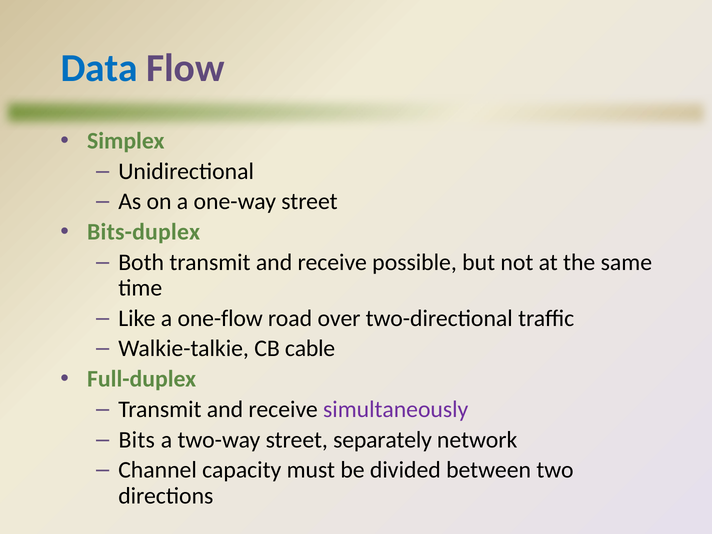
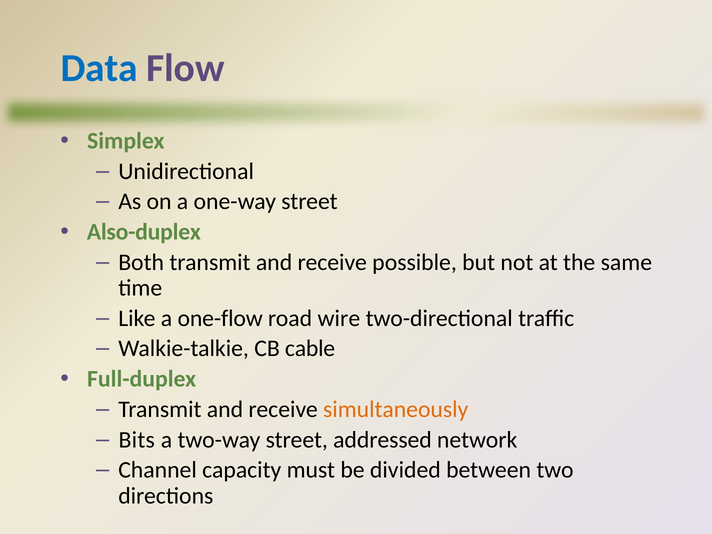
Bits-duplex: Bits-duplex -> Also-duplex (144, 232)
over: over -> wire (339, 318)
simultaneously colour: purple -> orange (396, 409)
separately: separately -> addressed (382, 440)
